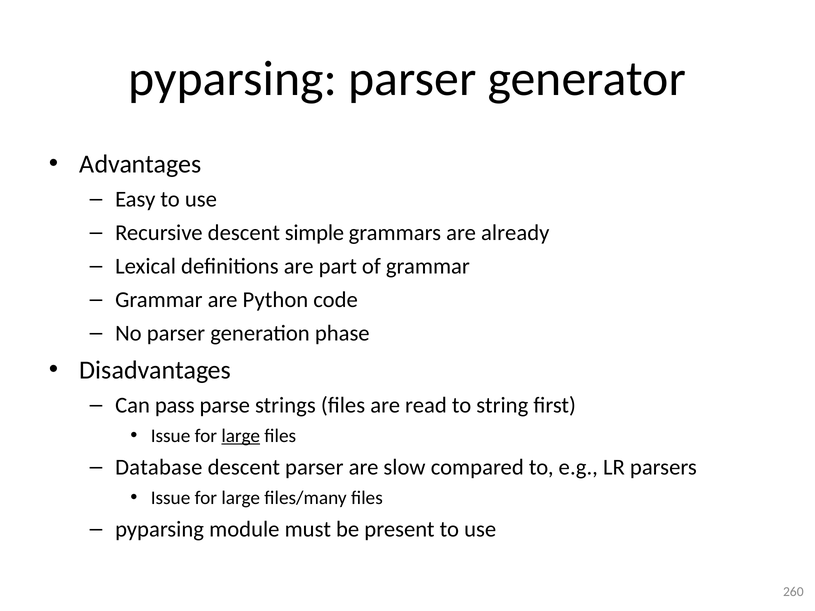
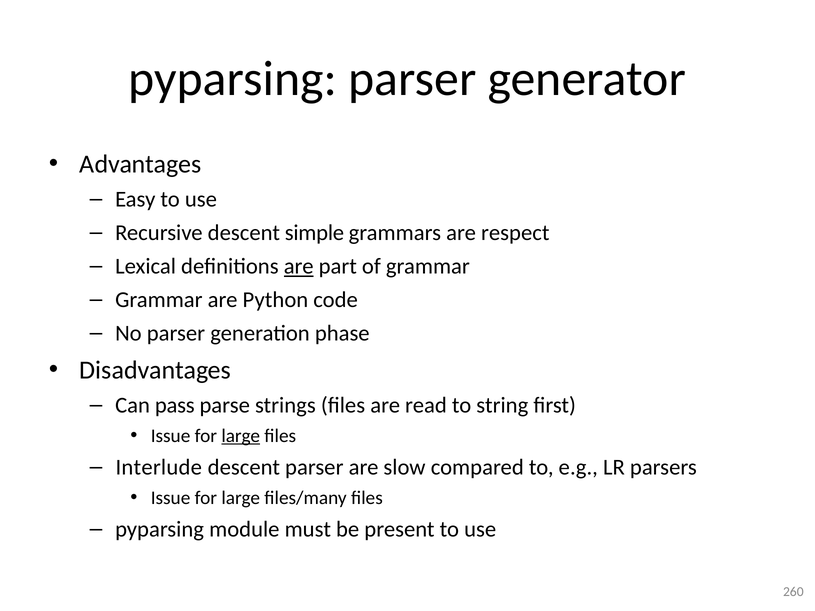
already: already -> respect (515, 233)
are underline: none -> present (299, 267)
Database: Database -> Interlude (159, 468)
